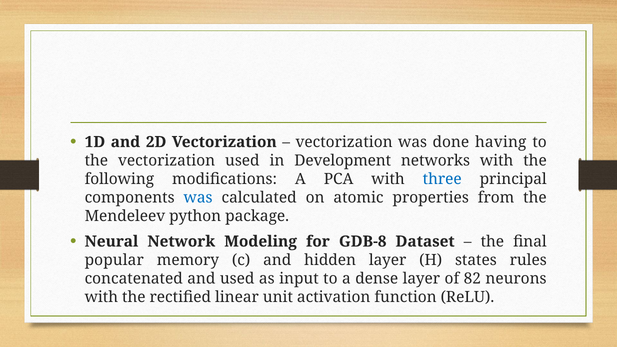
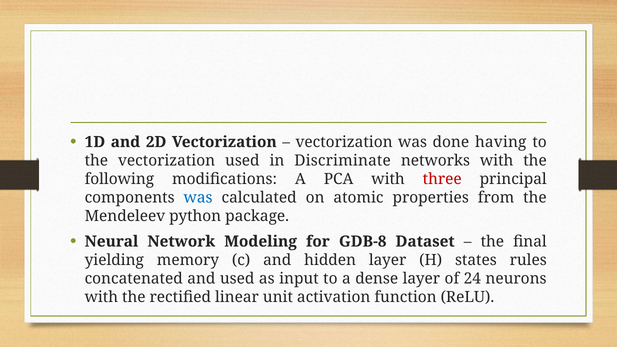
Development: Development -> Discriminate (343, 161)
three colour: blue -> red (442, 179)
popular: popular -> yielding (114, 260)
82: 82 -> 24 (472, 279)
